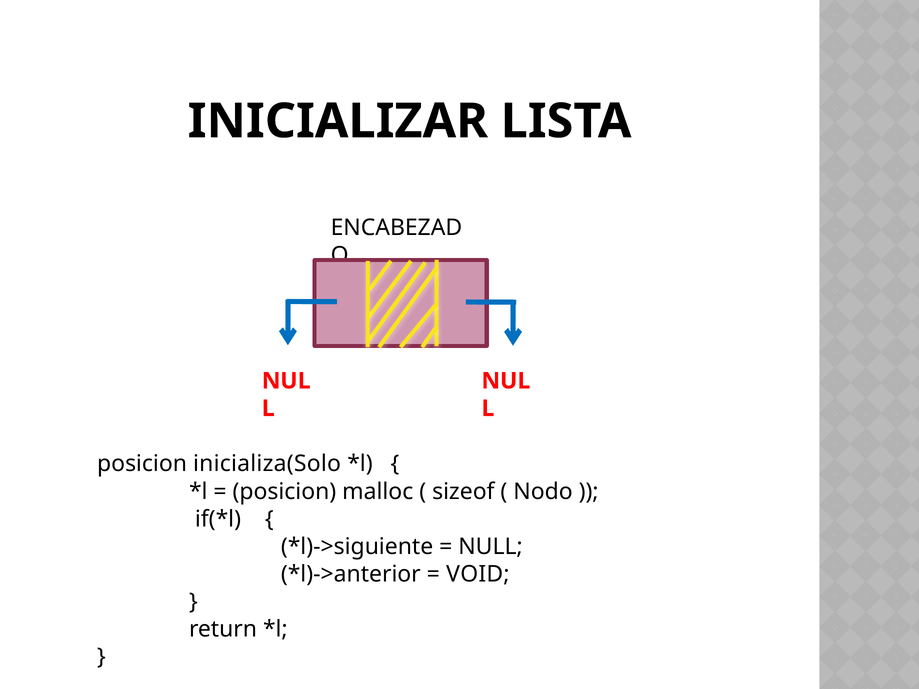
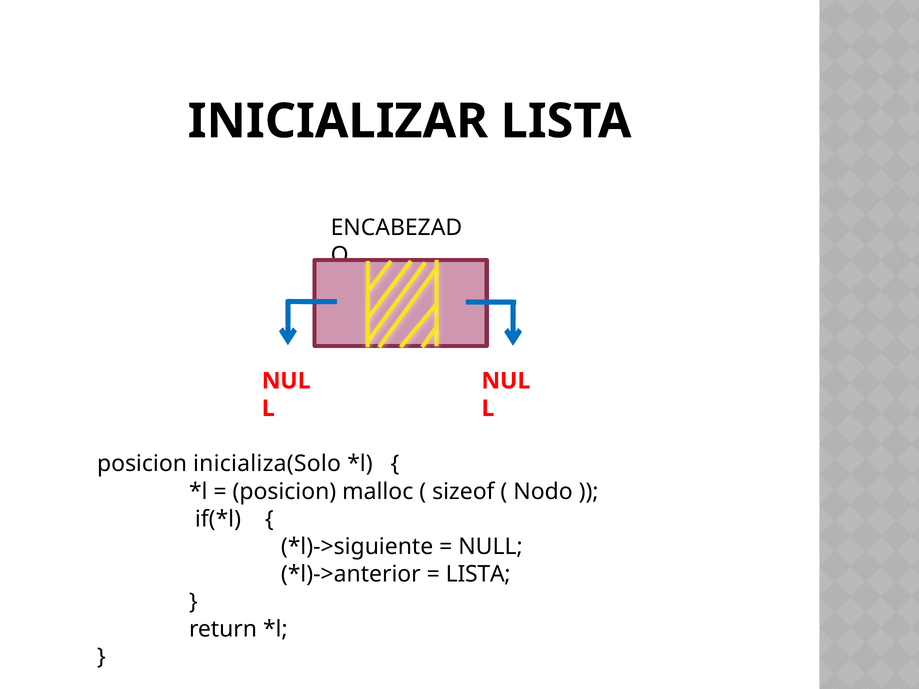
VOID: VOID -> LISTA (478, 574)
